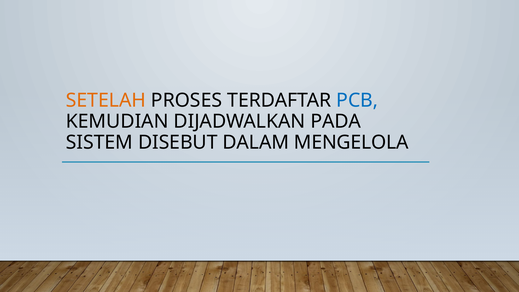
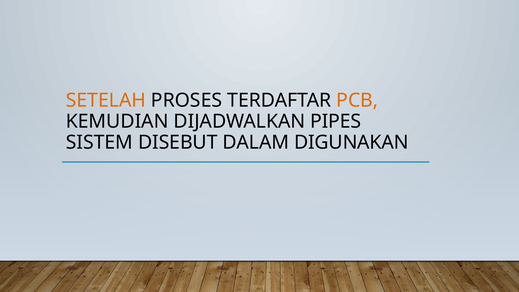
PCB colour: blue -> orange (357, 100)
PADA: PADA -> PIPES (336, 121)
MENGELOLA: MENGELOLA -> DIGUNAKAN (351, 143)
